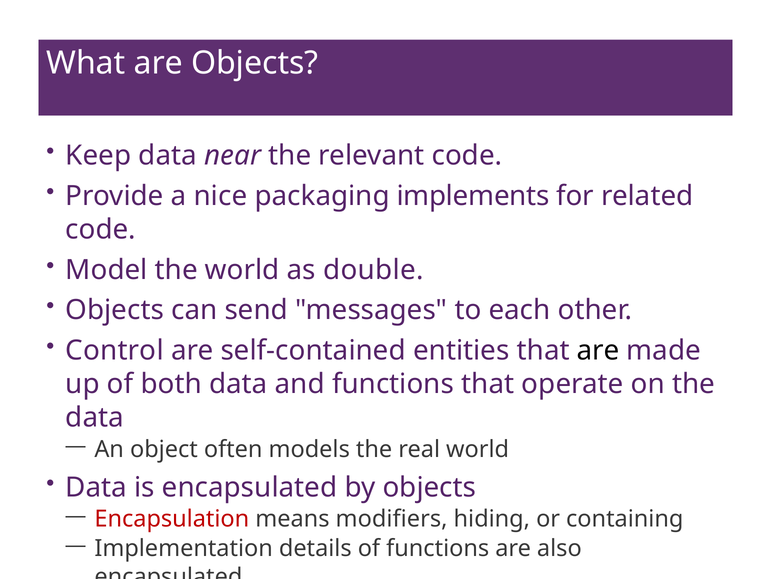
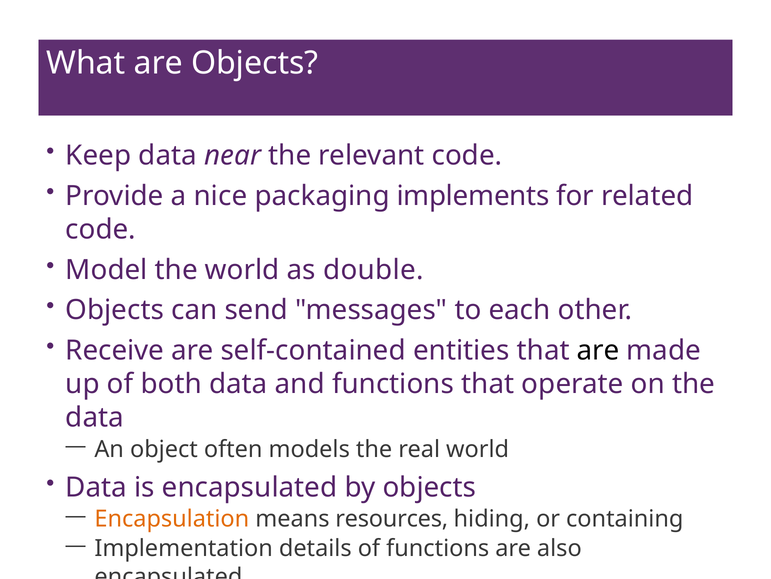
Control: Control -> Receive (115, 350)
Encapsulation colour: red -> orange (172, 518)
modifiers: modifiers -> resources (392, 518)
